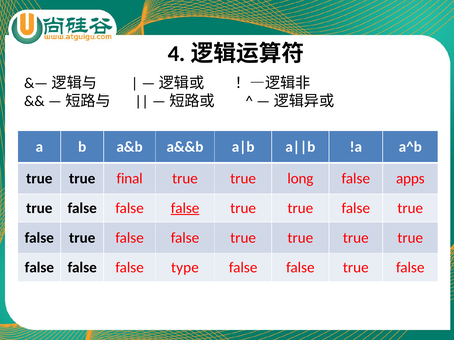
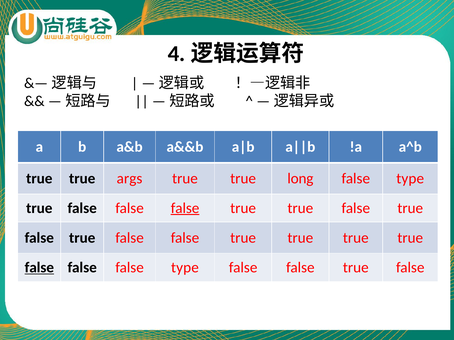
final: final -> args (130, 179)
apps: apps -> type (410, 179)
false underline: none -> present (39, 268)
